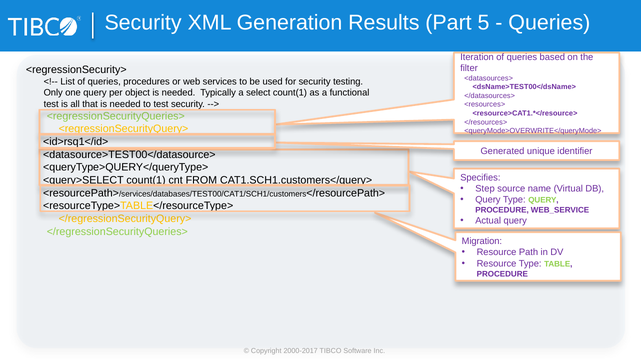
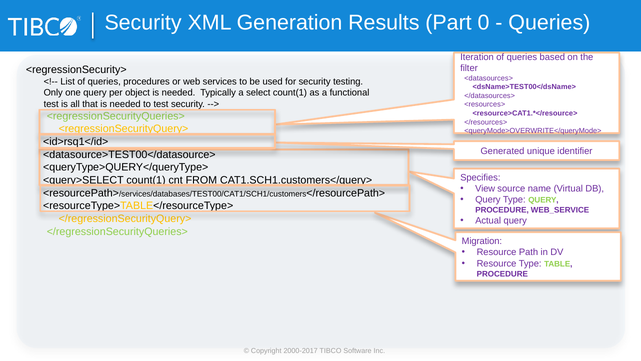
5: 5 -> 0 (483, 22)
Step: Step -> View (485, 188)
